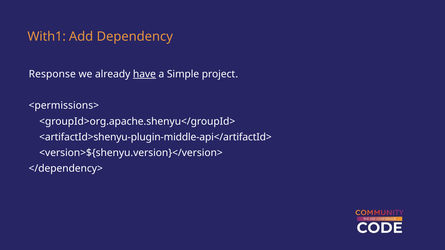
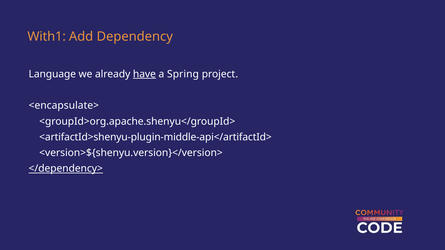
Response: Response -> Language (52, 74)
Simple: Simple -> Spring (183, 74)
<permissions>: <permissions> -> <encapsulate> (64, 106)
</dependency> underline: none -> present (66, 169)
